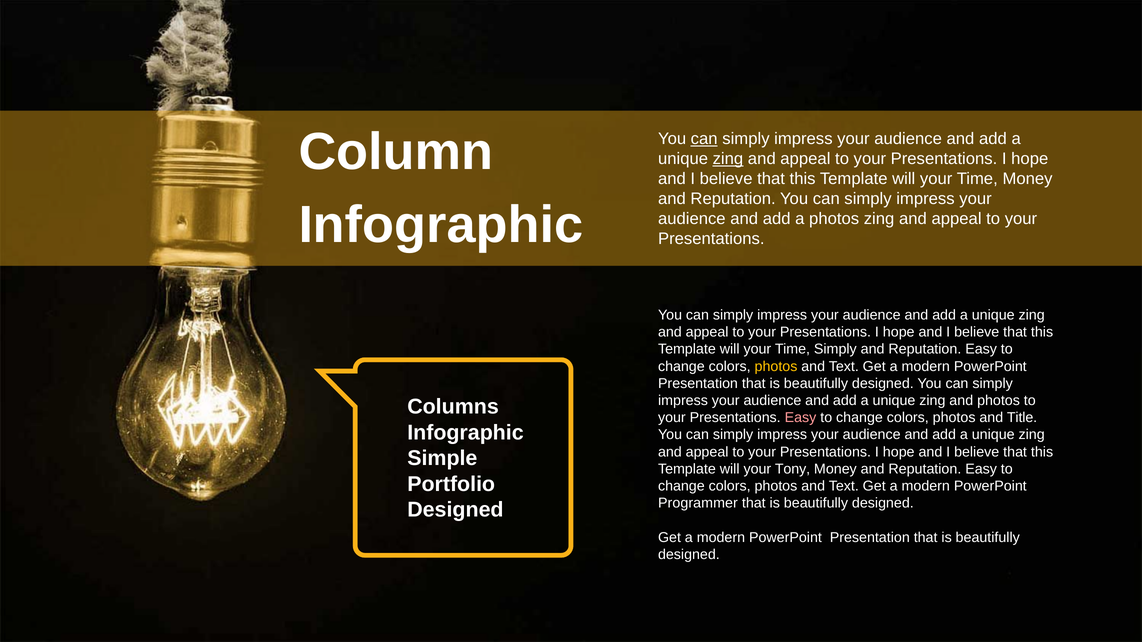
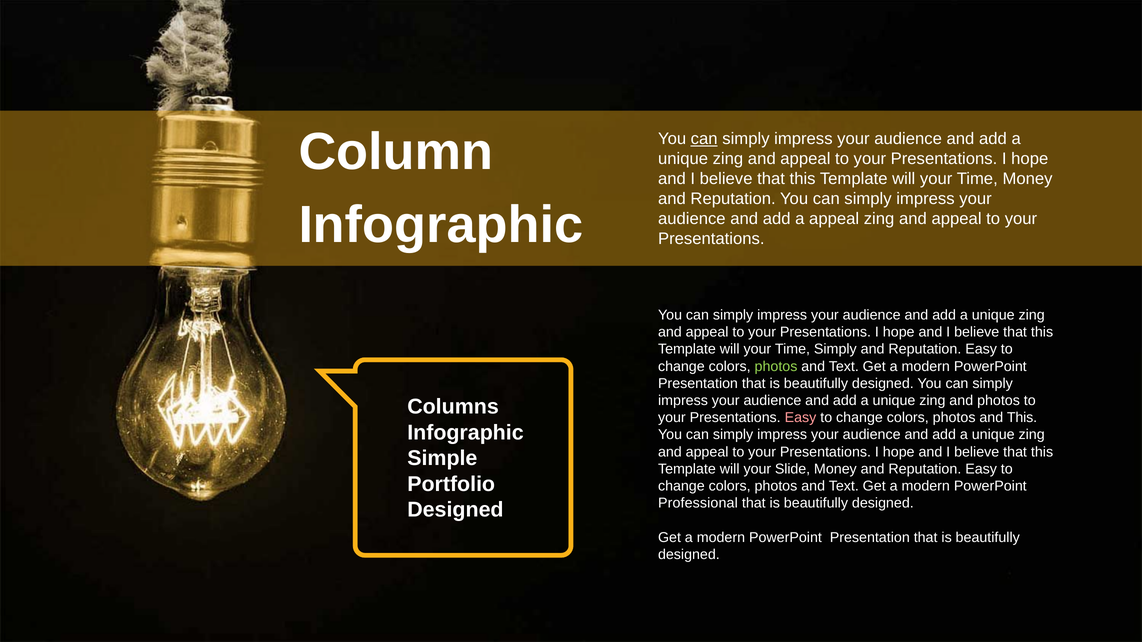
zing underline: present -> none (728, 159)
a photos: photos -> appeal (834, 219)
photos colour: yellow -> light green (776, 367)
and Title: Title -> This (1022, 418)
Tony: Tony -> Slide (793, 469)
Programmer: Programmer -> Professional (698, 504)
